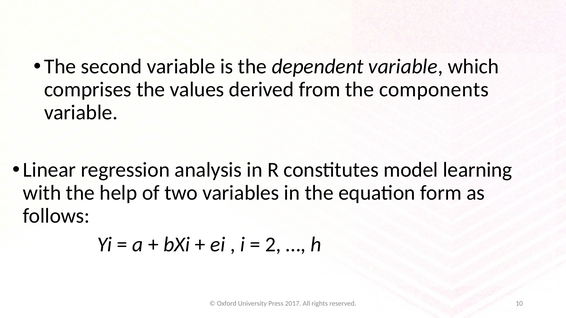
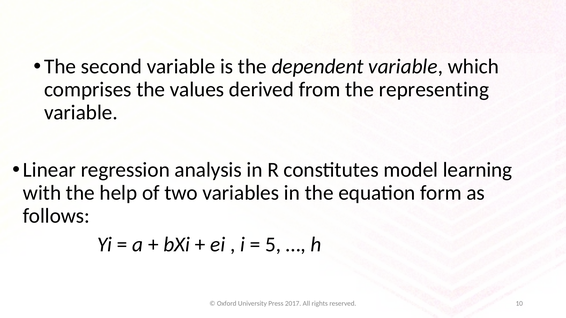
components: components -> representing (434, 90)
2: 2 -> 5 (273, 245)
